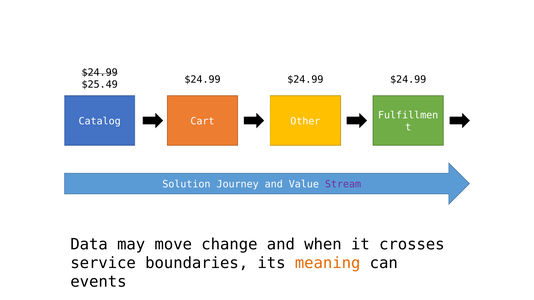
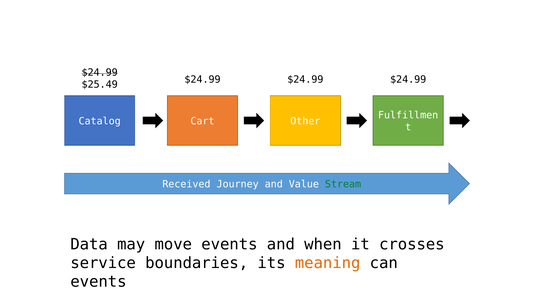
Solution: Solution -> Received (186, 185)
Stream colour: purple -> green (343, 185)
move change: change -> events (229, 245)
